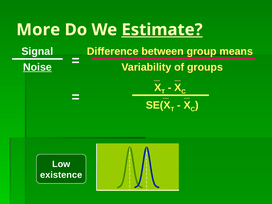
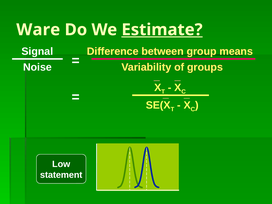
More: More -> Ware (38, 30)
Noise underline: present -> none (37, 67)
existence: existence -> statement (61, 175)
